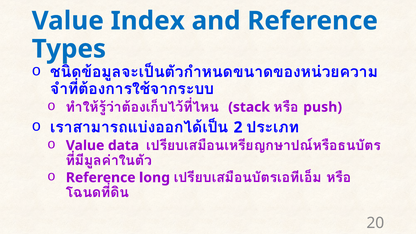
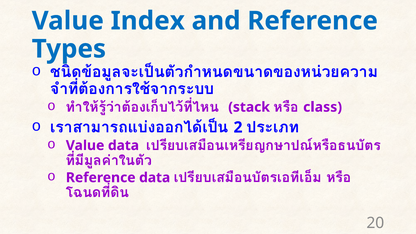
push: push -> class (323, 107)
Reference long: long -> data (155, 178)
